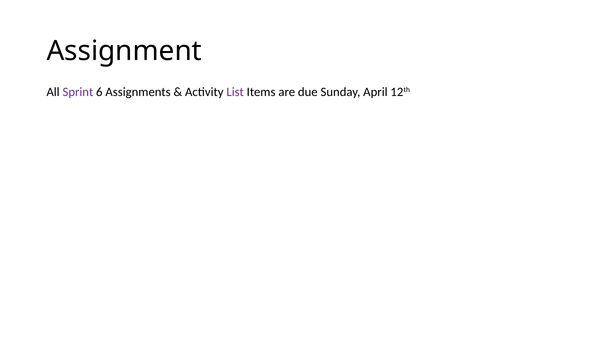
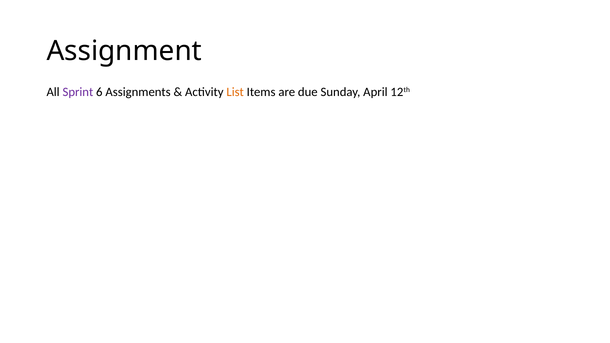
List colour: purple -> orange (235, 92)
